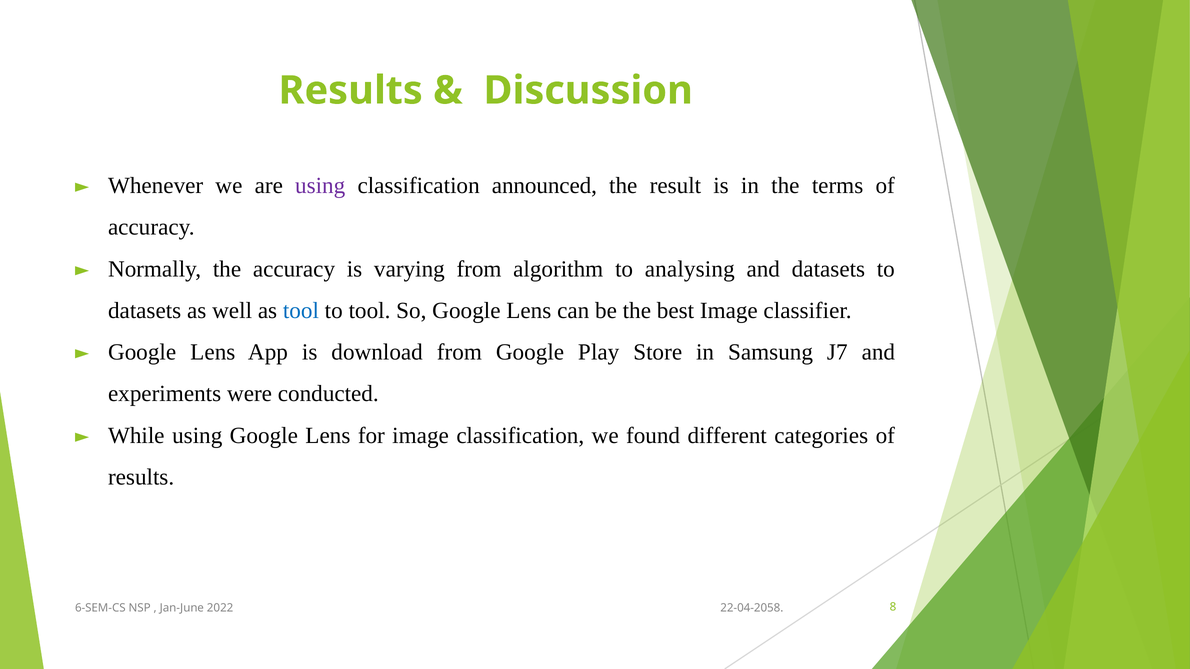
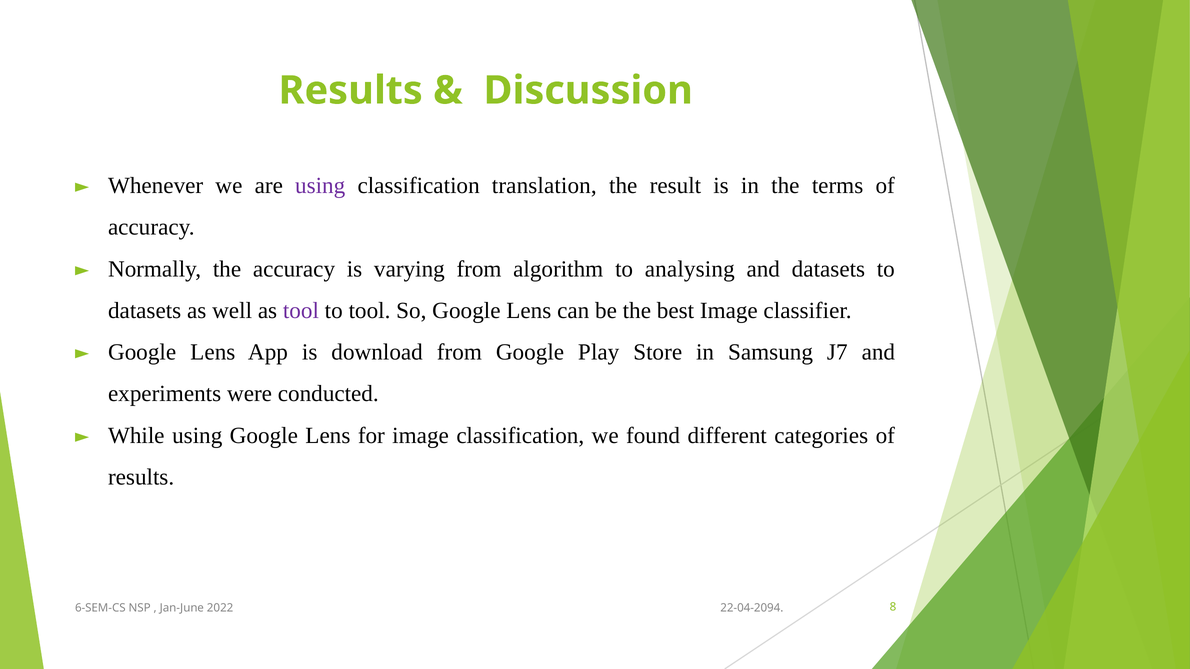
announced: announced -> translation (544, 186)
tool colour: blue -> purple (301, 311)
22-04-2058: 22-04-2058 -> 22-04-2094 (752, 608)
